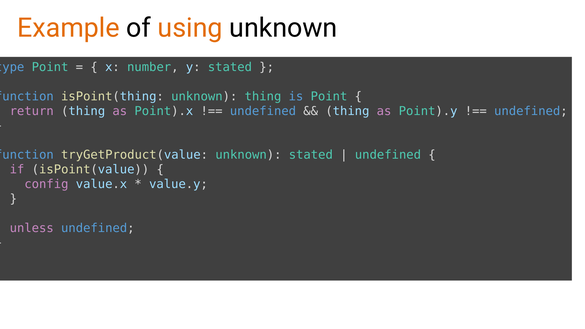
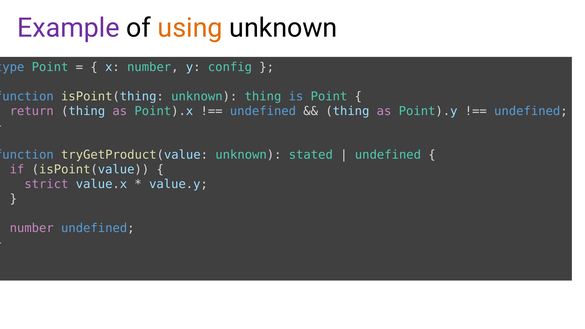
Example colour: orange -> purple (68, 28)
y stated: stated -> config (230, 67)
config: config -> strict (46, 184)
unless: unless -> number (32, 228)
